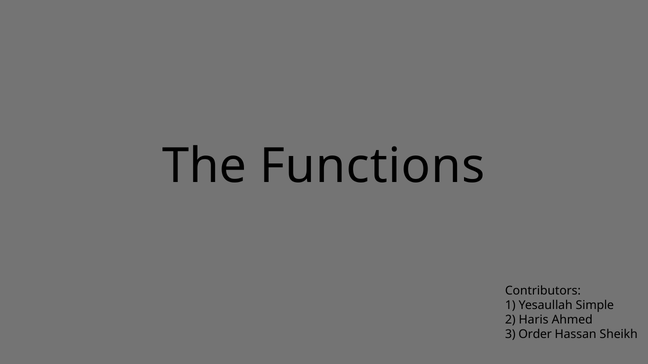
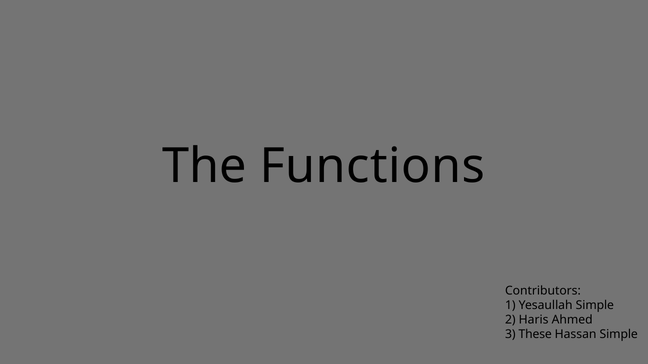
Order: Order -> These (535, 335)
Hassan Sheikh: Sheikh -> Simple (619, 335)
